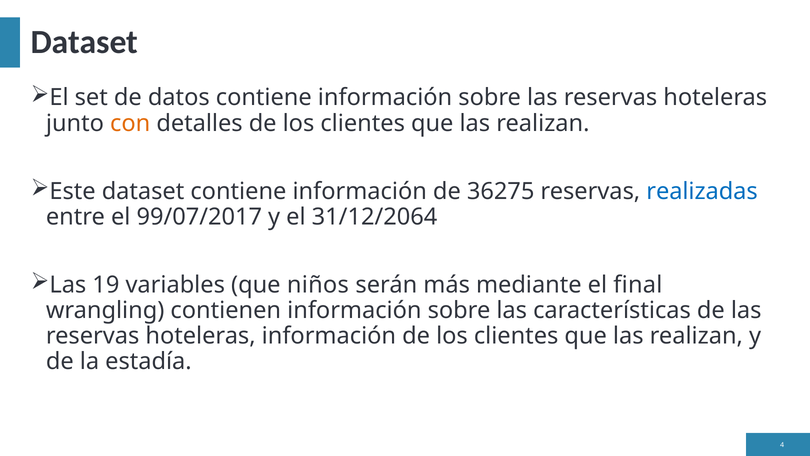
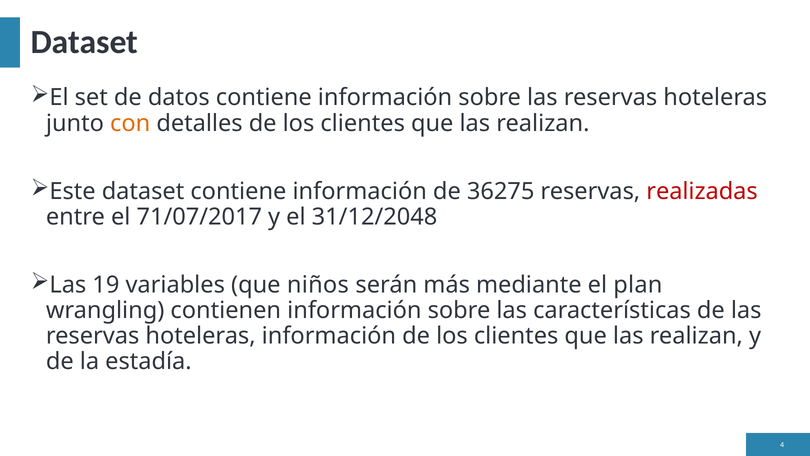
realizadas colour: blue -> red (702, 191)
99/07/2017: 99/07/2017 -> 71/07/2017 (199, 217)
31/12/2064: 31/12/2064 -> 31/12/2048 (375, 217)
final: final -> plan (638, 284)
